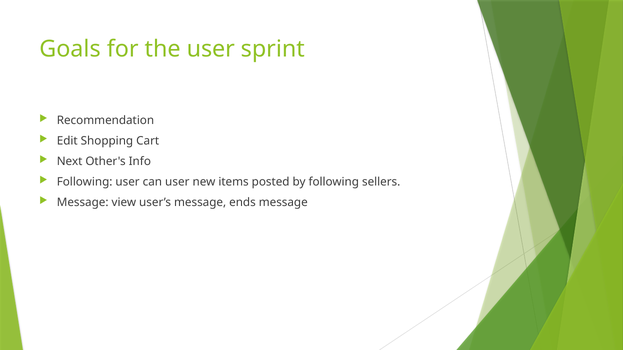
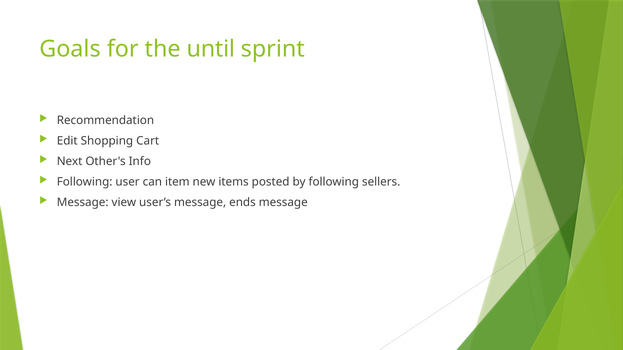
the user: user -> until (211, 49)
can user: user -> item (177, 182)
